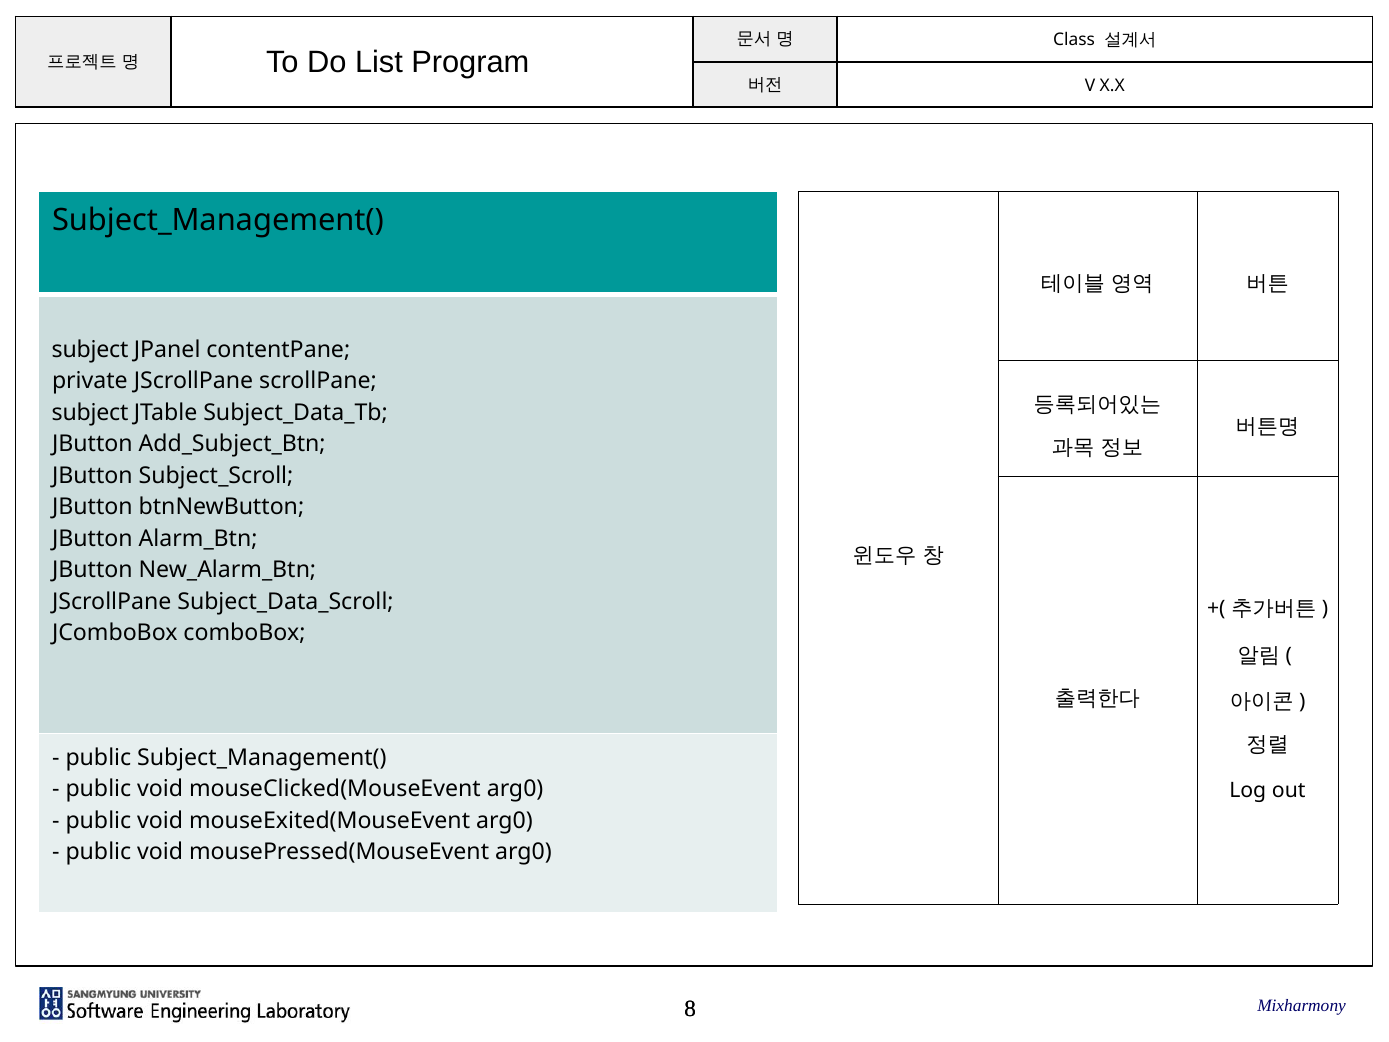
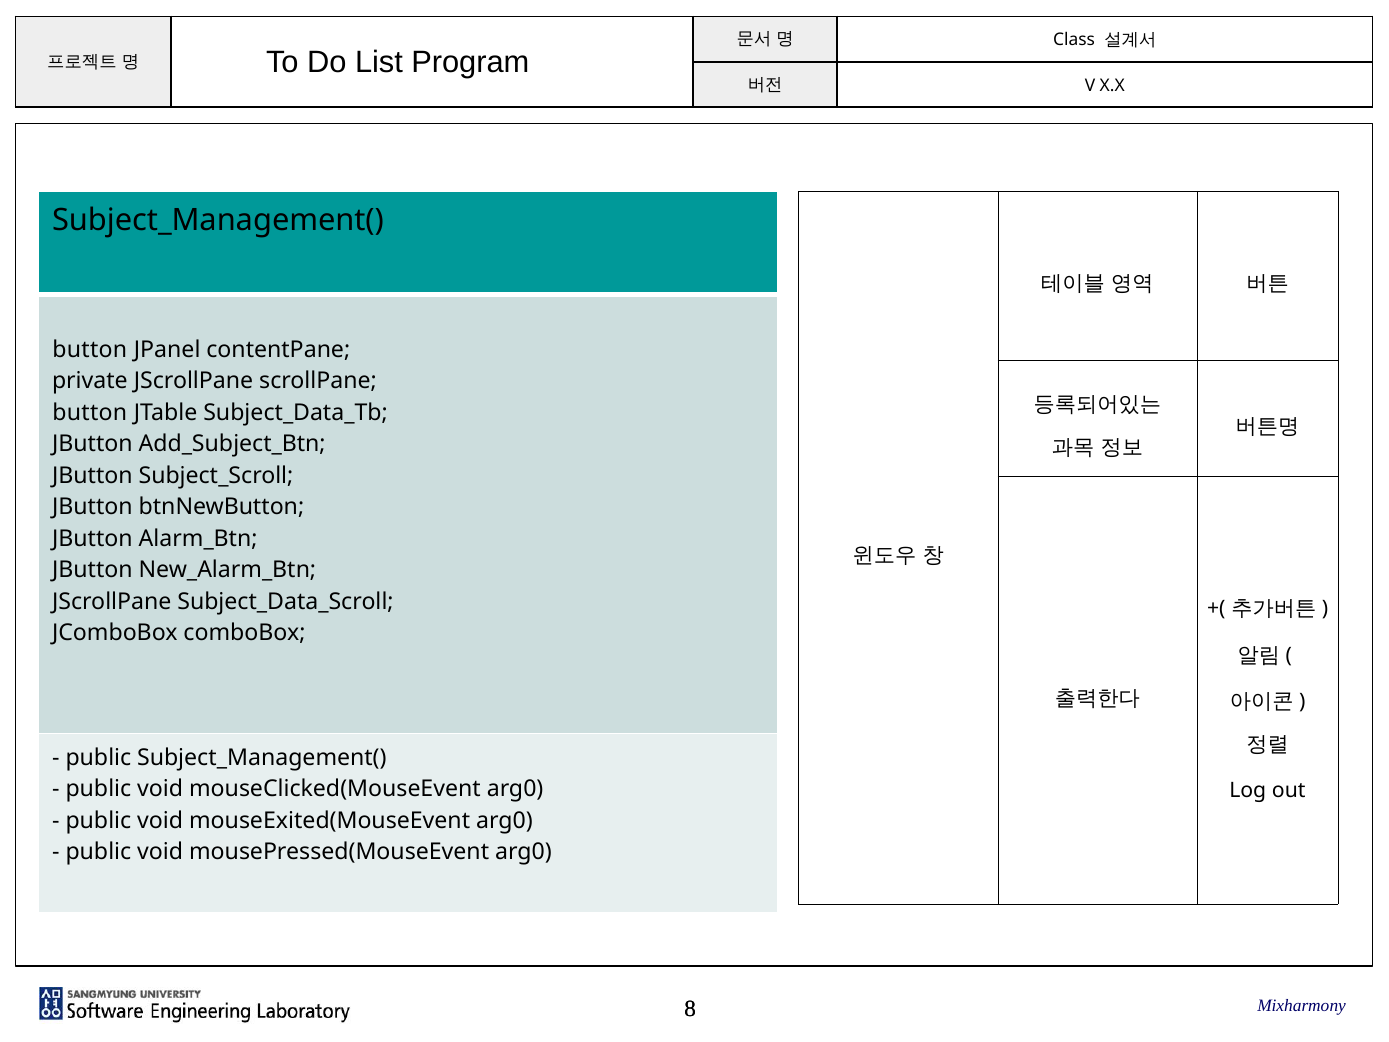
subject: subject -> button (90, 350)
subject: subject -> button (90, 413)
